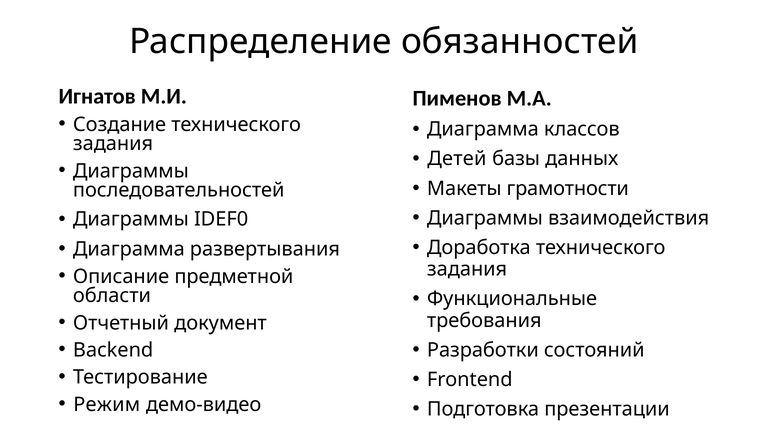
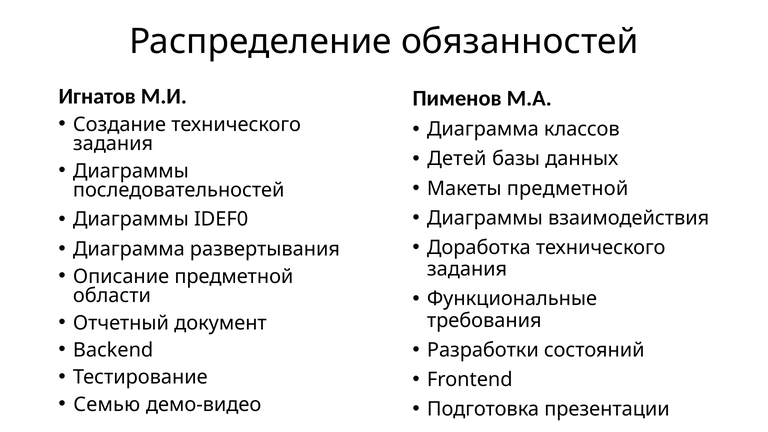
Макеты грамотности: грамотности -> предметной (568, 188)
Режим: Режим -> Семью (107, 405)
